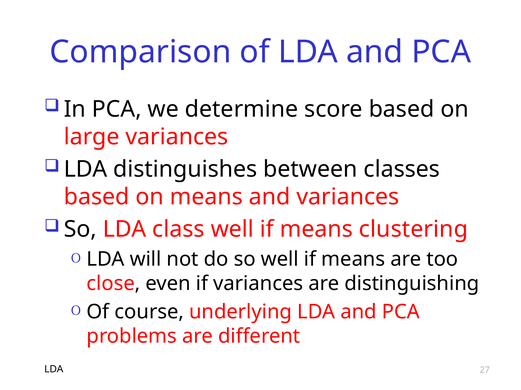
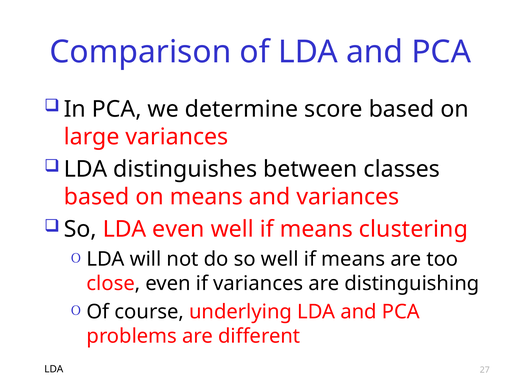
LDA class: class -> even (178, 230)
